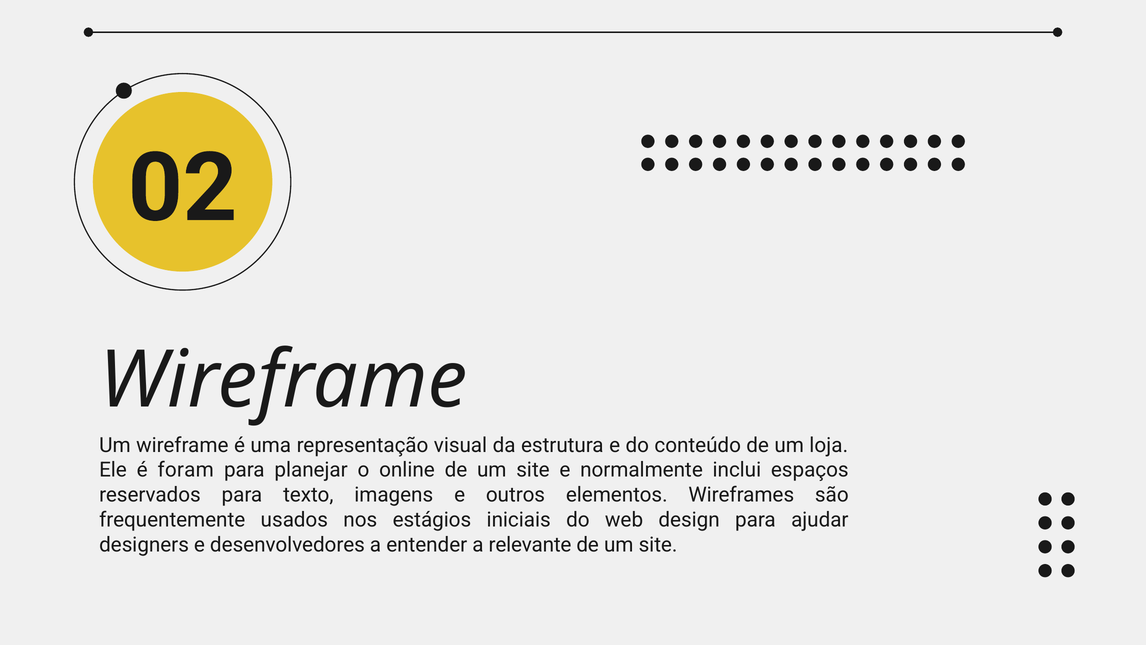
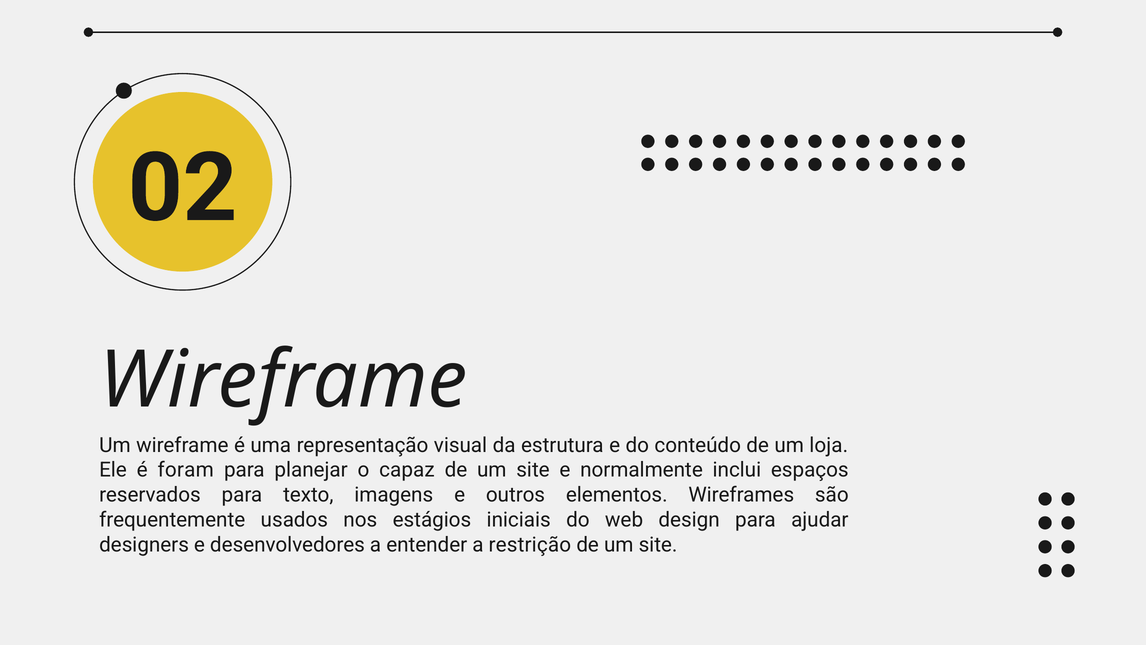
online: online -> capaz (407, 470)
relevante: relevante -> restrição (530, 544)
